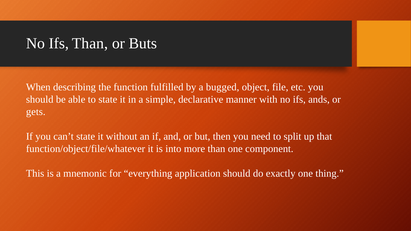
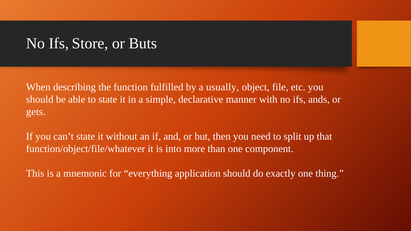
Ifs Than: Than -> Store (90, 44)
bugged: bugged -> usually (223, 87)
